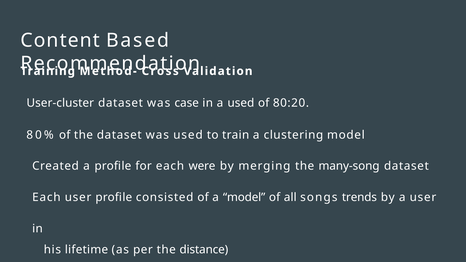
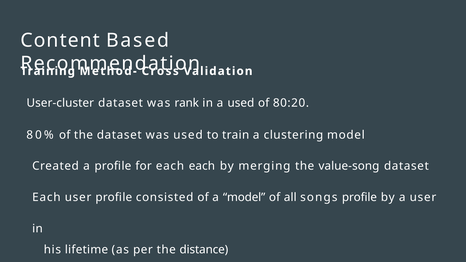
case: case -> rank (187, 103)
each were: were -> each (202, 166)
many-song: many-song -> value-song (349, 166)
songs trends: trends -> profile (359, 198)
